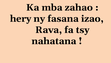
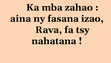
hery: hery -> aina (21, 19)
